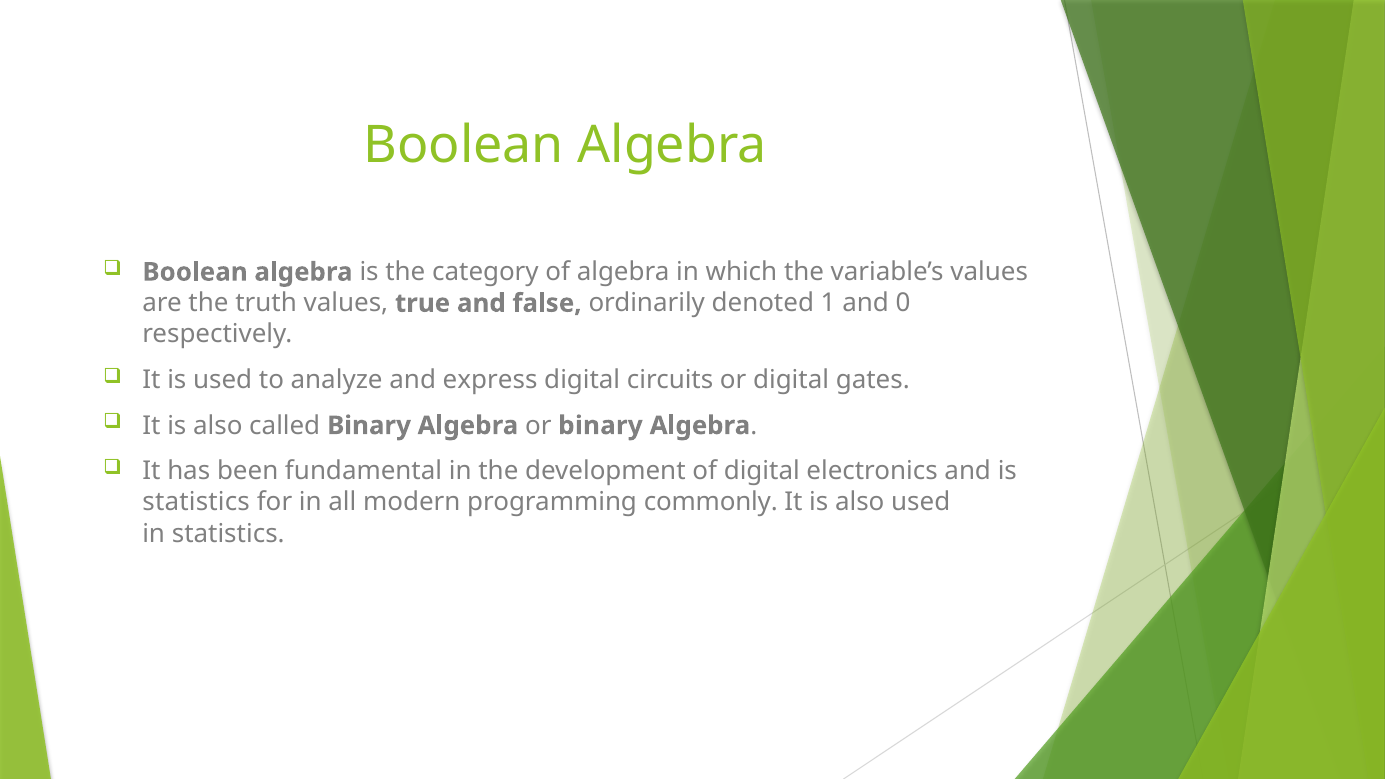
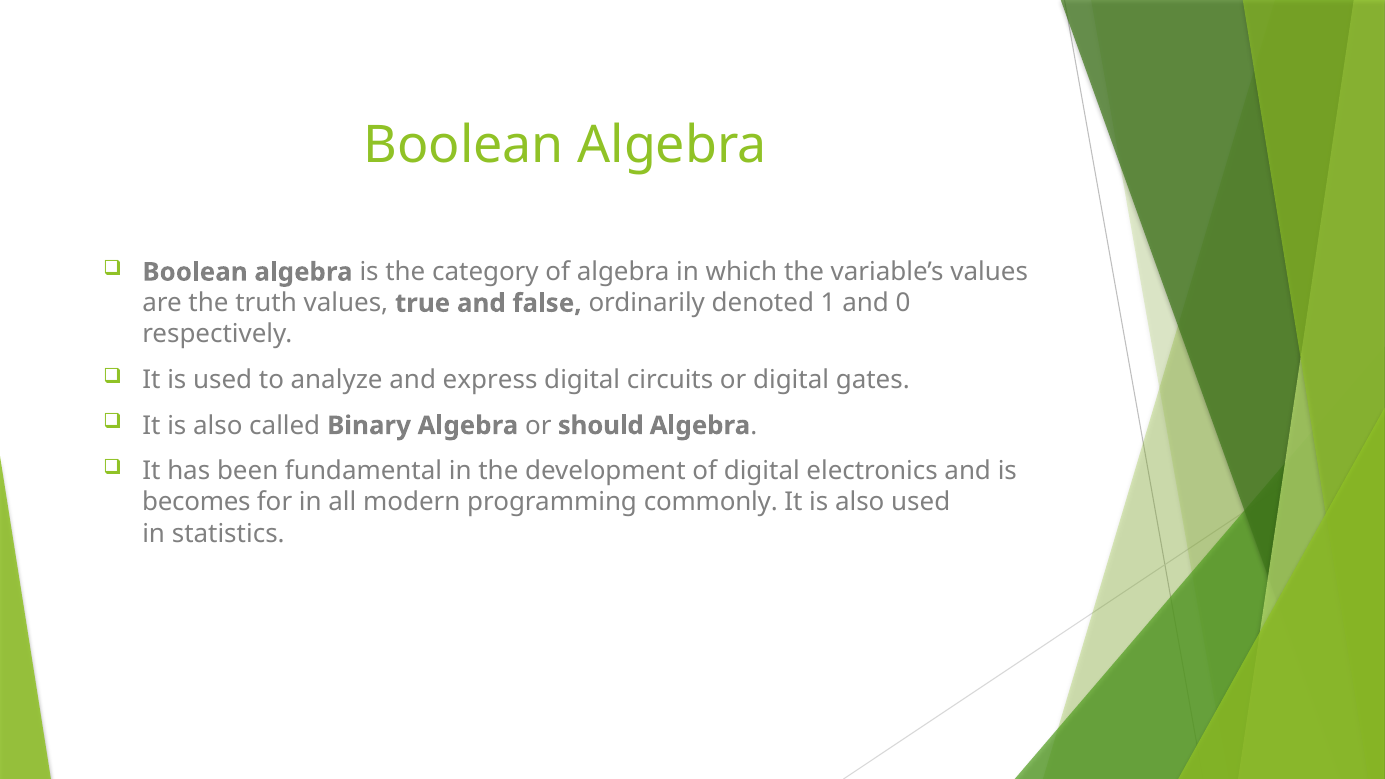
or binary: binary -> should (601, 426)
statistics: statistics -> becomes (196, 502)
